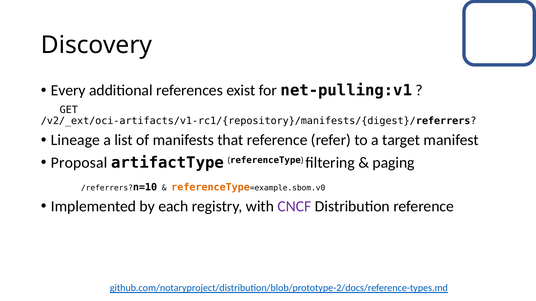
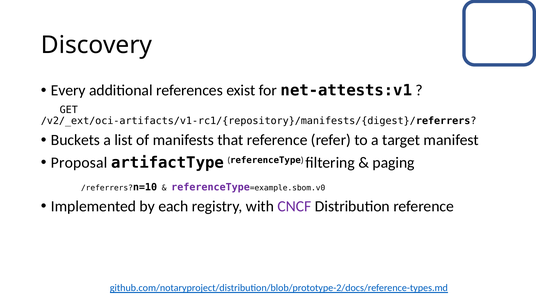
net-pulling:v1: net-pulling:v1 -> net-attests:v1 (346, 91)
Lineage: Lineage -> Buckets (75, 140)
referenceType colour: orange -> purple (211, 188)
